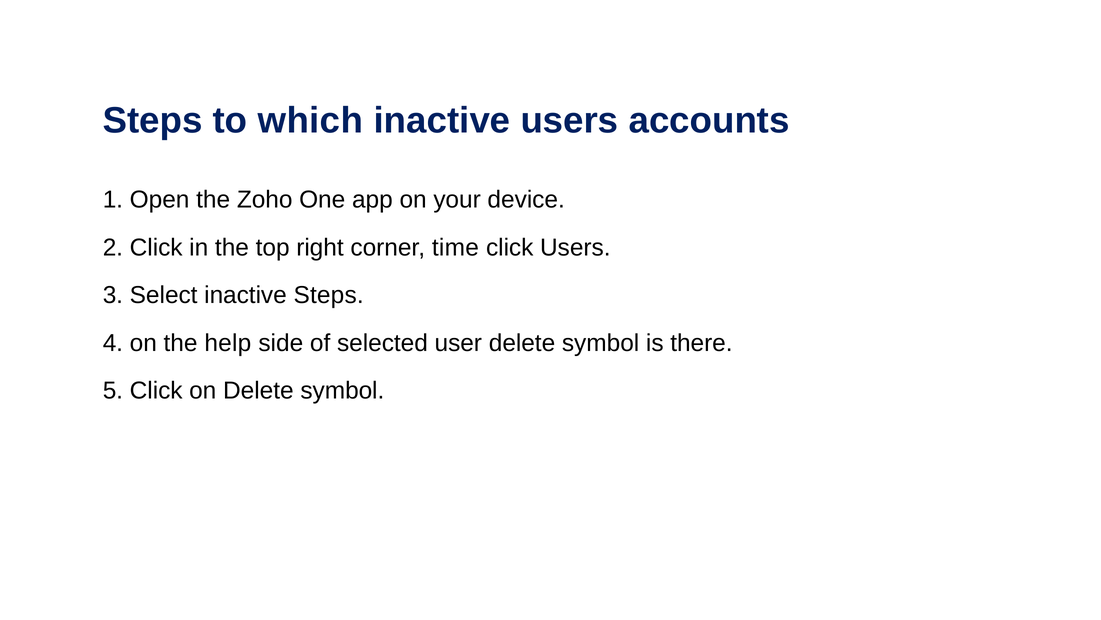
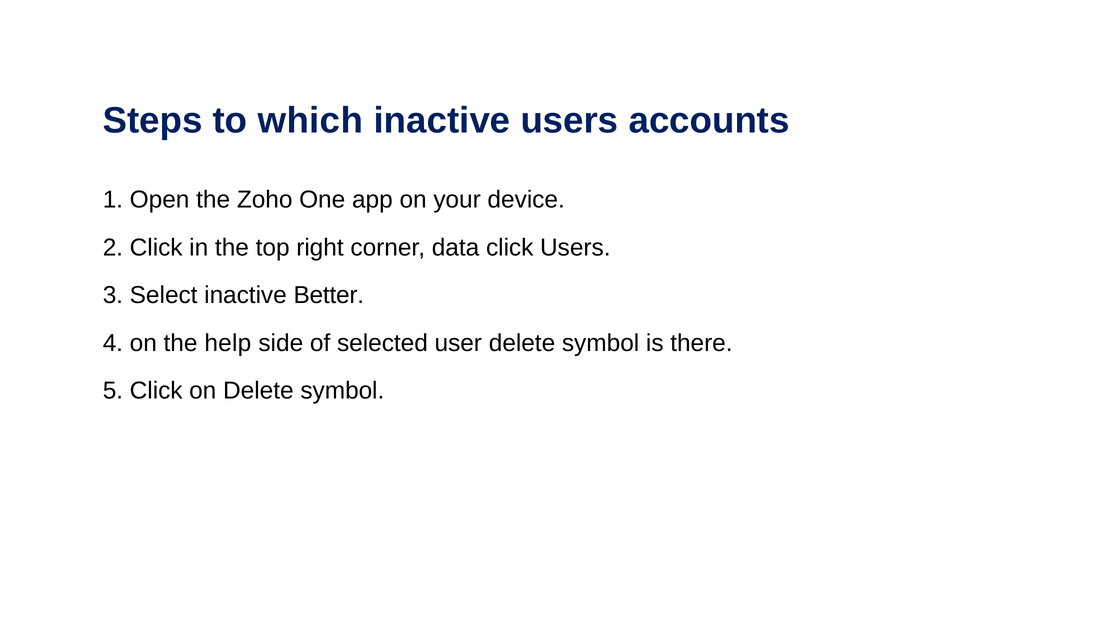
time: time -> data (456, 247)
inactive Steps: Steps -> Better (329, 295)
